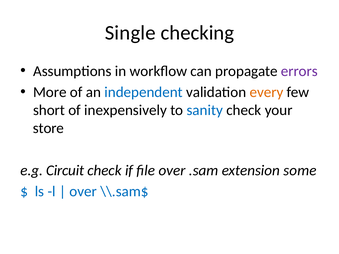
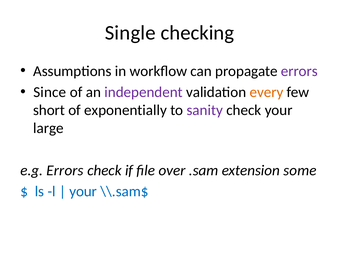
More: More -> Since (50, 92)
independent colour: blue -> purple (144, 92)
inexpensively: inexpensively -> exponentially (126, 110)
sanity colour: blue -> purple (205, 110)
store: store -> large (48, 128)
e.g Circuit: Circuit -> Errors (65, 171)
over: over -> your (83, 192)
